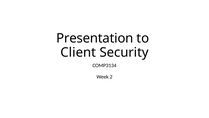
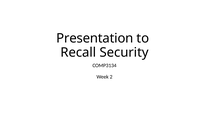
Client: Client -> Recall (78, 52)
